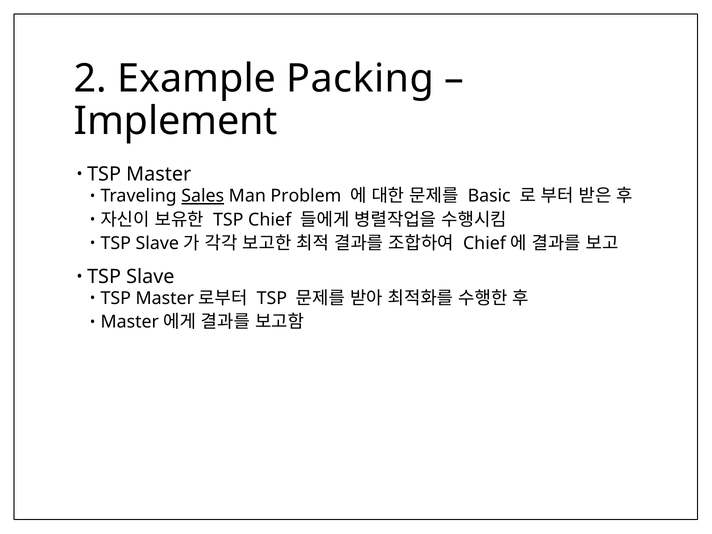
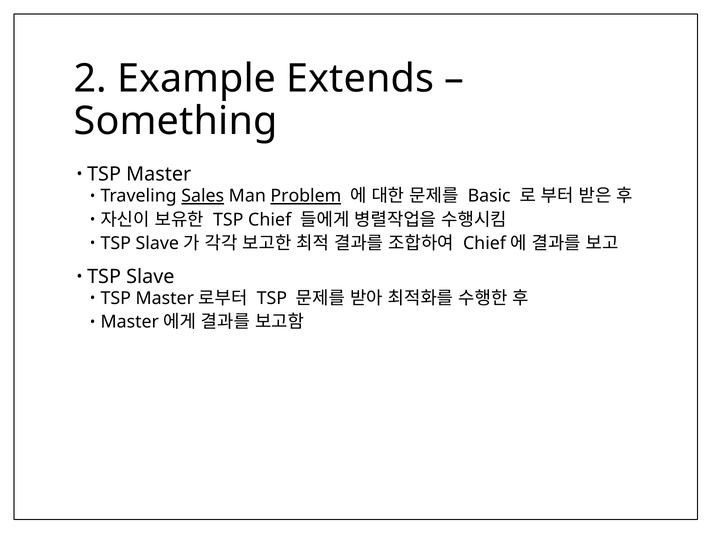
Packing: Packing -> Extends (360, 79)
Implement: Implement -> Something (176, 121)
Problem underline: none -> present (306, 196)
